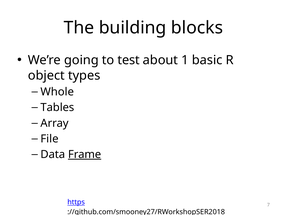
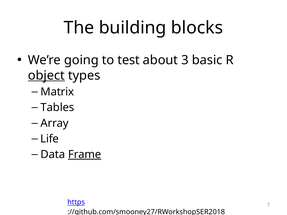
1: 1 -> 3 (185, 60)
object underline: none -> present (46, 76)
Whole: Whole -> Matrix (57, 92)
File: File -> Life (50, 139)
